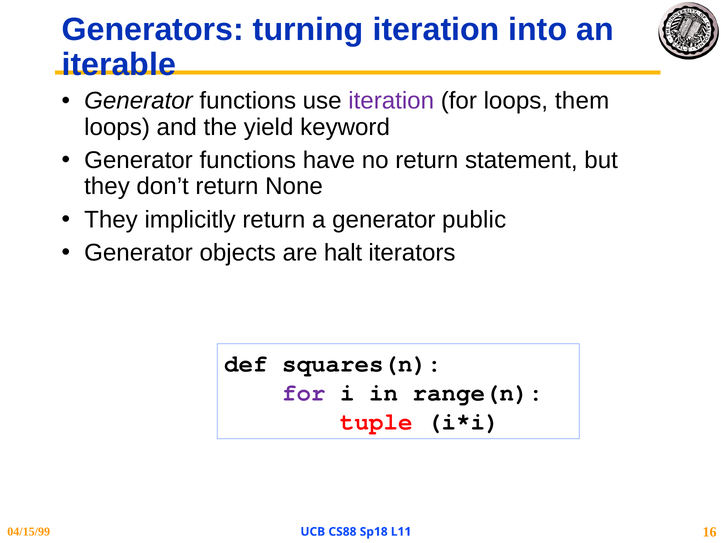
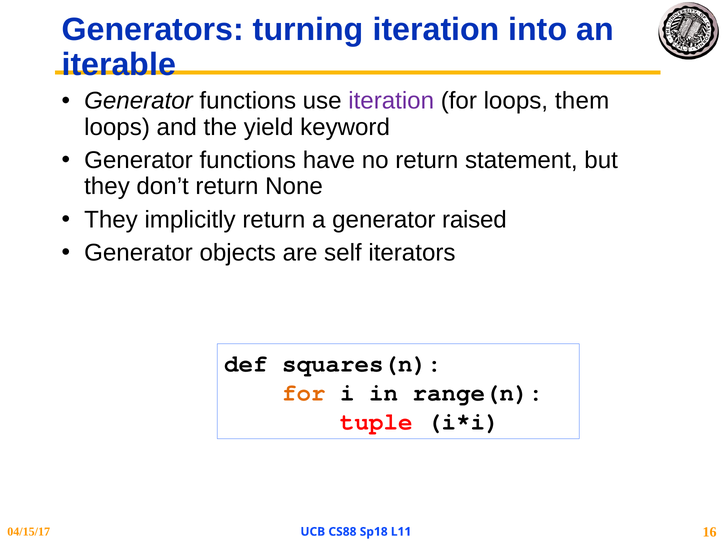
public: public -> raised (474, 220)
halt: halt -> self (343, 253)
for colour: purple -> orange (304, 393)
04/15/99: 04/15/99 -> 04/15/17 (29, 532)
